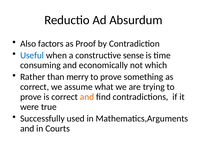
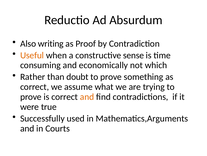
factors: factors -> writing (51, 43)
Useful colour: blue -> orange (32, 55)
merry: merry -> doubt (77, 77)
